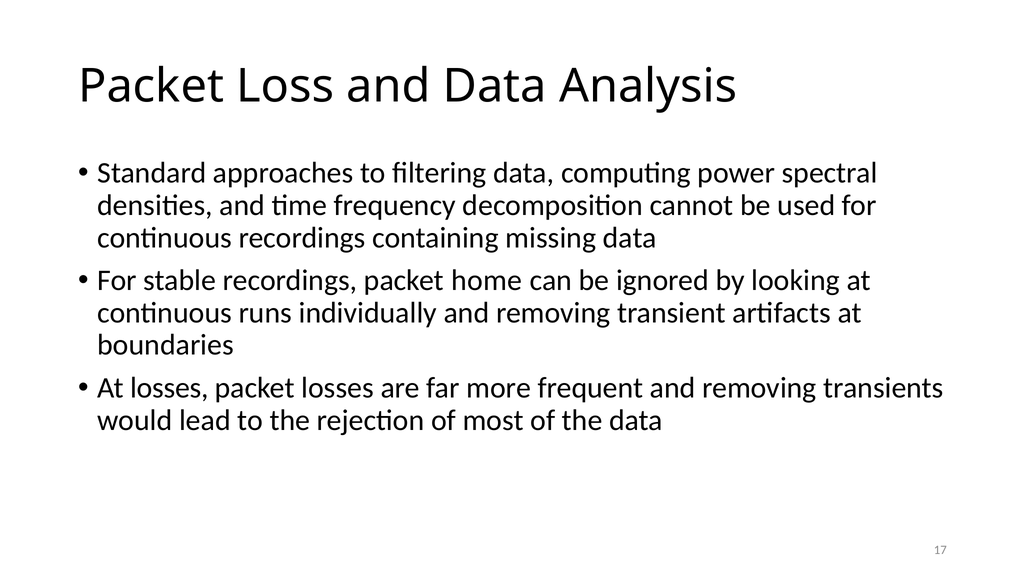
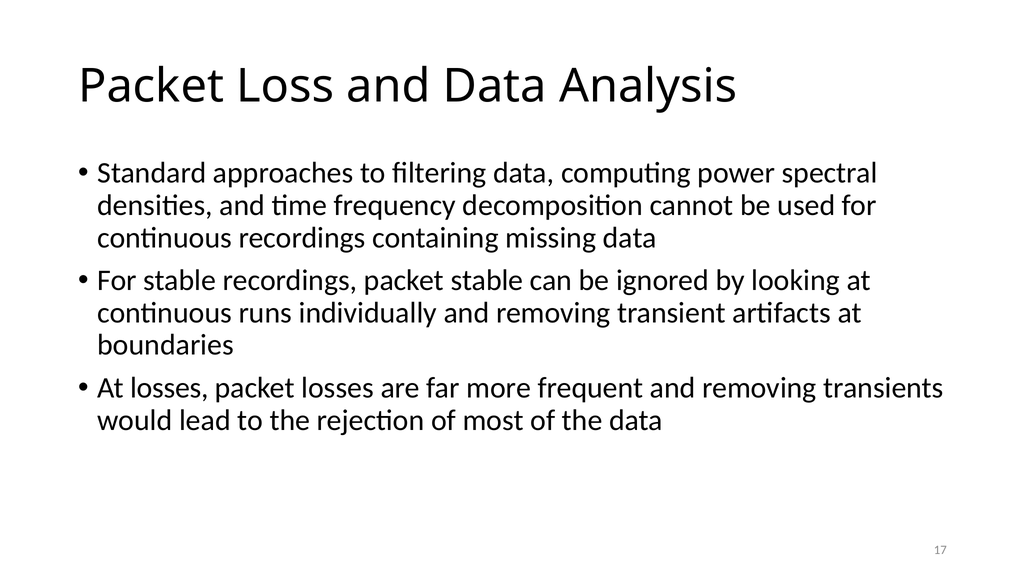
packet home: home -> stable (487, 281)
